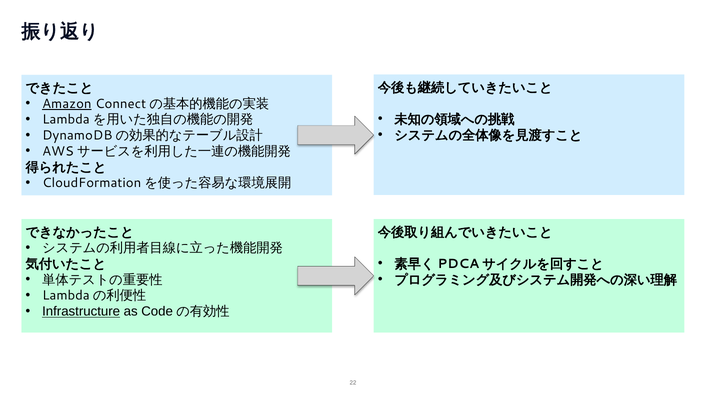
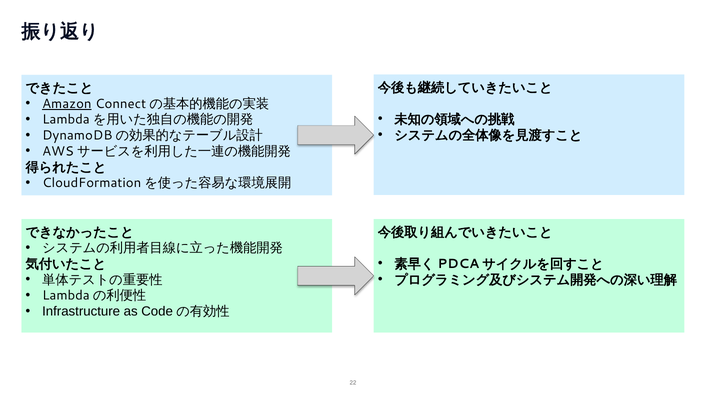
Infrastructure underline: present -> none (81, 312)
